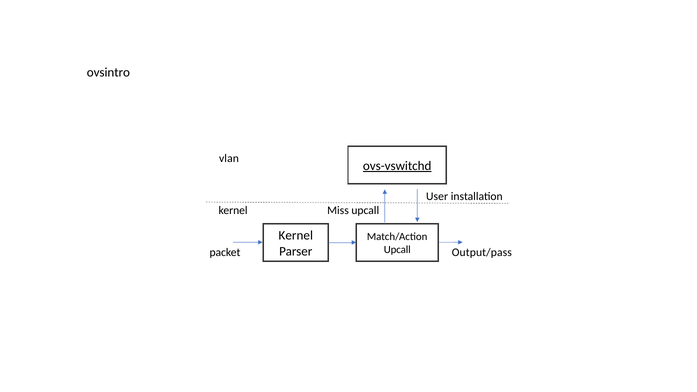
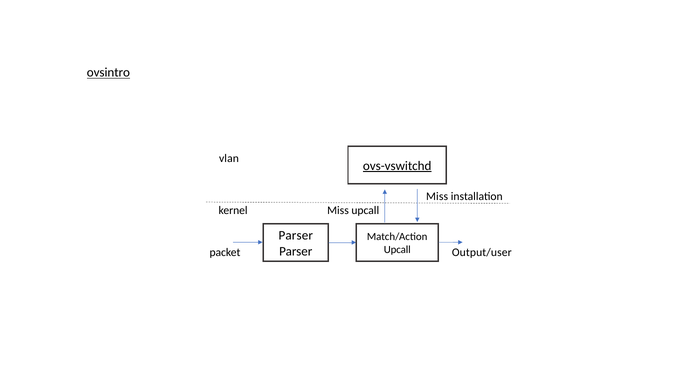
ovsintro underline: none -> present (108, 73)
User: User -> Miss (437, 196)
Kernel: Kernel -> Parser (296, 236)
Output/pass: Output/pass -> Output/user (482, 252)
